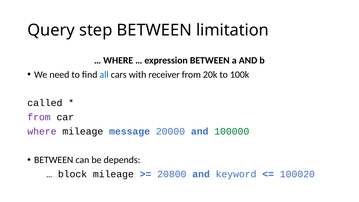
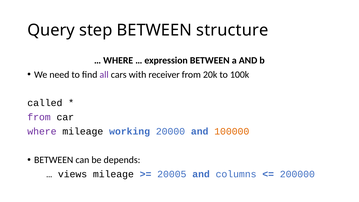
limitation: limitation -> structure (232, 30)
all colour: blue -> purple (104, 75)
message: message -> working (130, 131)
100000 colour: green -> orange (232, 131)
block: block -> views (73, 174)
20800: 20800 -> 20005 (172, 174)
keyword: keyword -> columns (236, 174)
100020: 100020 -> 200000 (297, 174)
